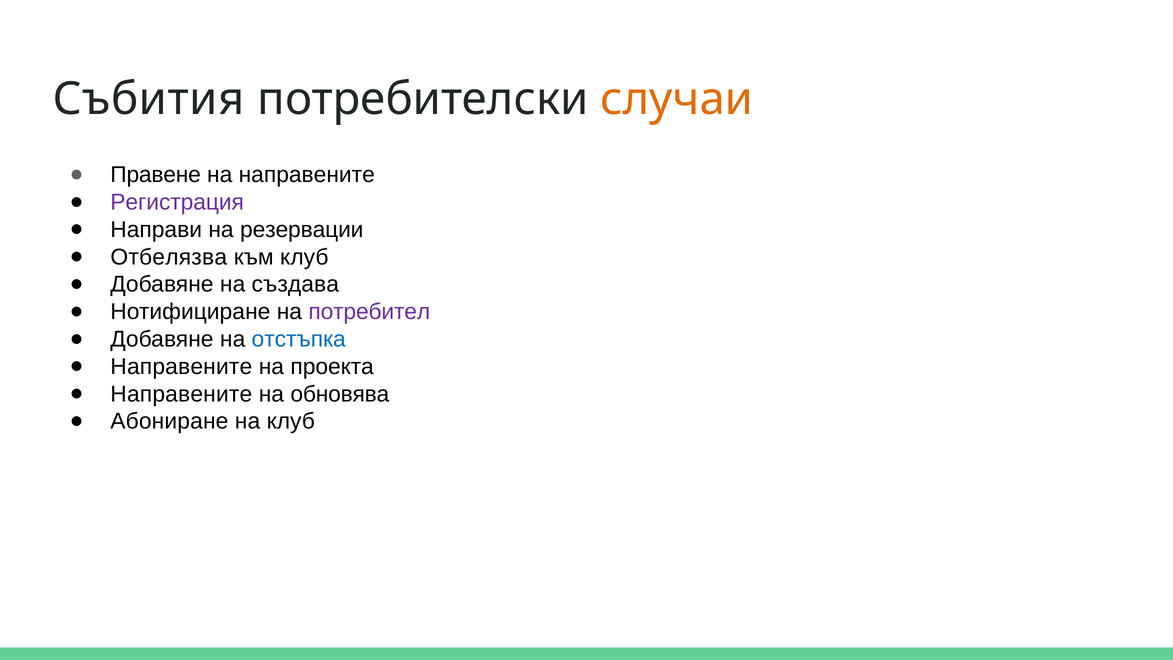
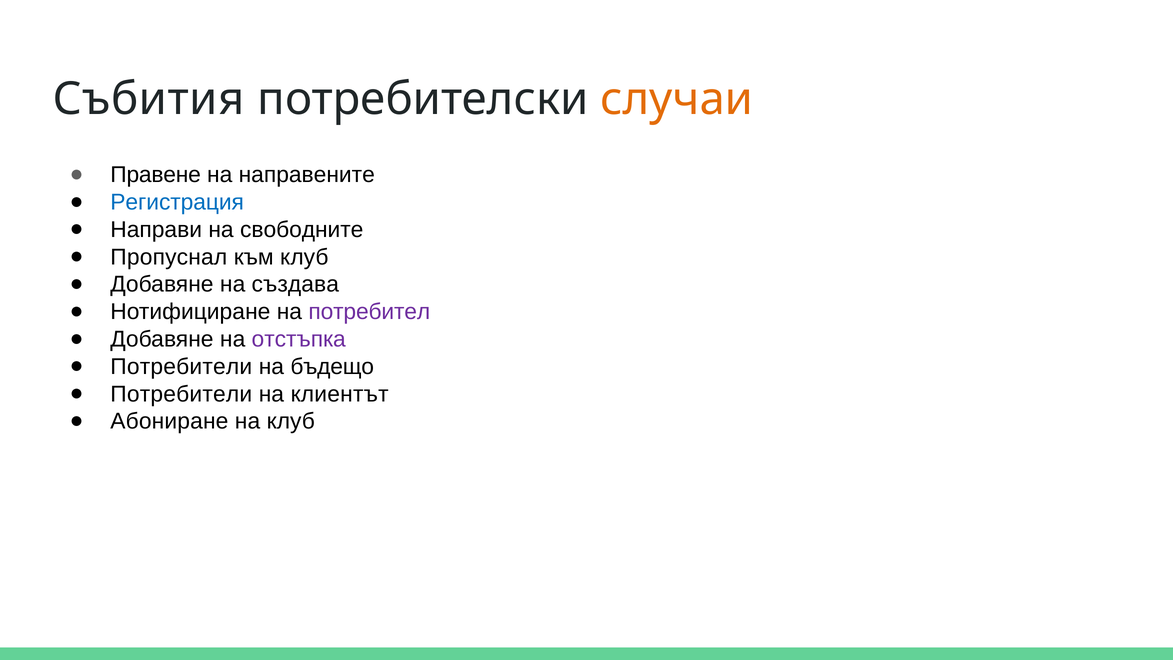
Регистрация colour: purple -> blue (177, 202)
резервации: резервации -> свободните (302, 230)
Отбелязва: Отбелязва -> Пропуснал (169, 257)
отстъпка colour: blue -> purple (299, 339)
Направените: Направените -> Потребители (181, 367)
проекта: проекта -> бъдещо (332, 367)
Направените: Направените -> Потребители (181, 394)
обновява: обновява -> клиентът (340, 394)
